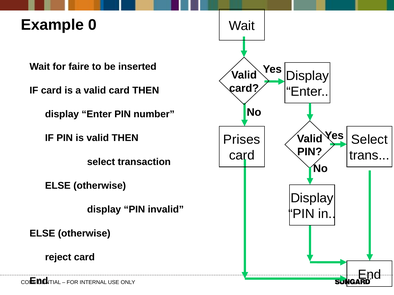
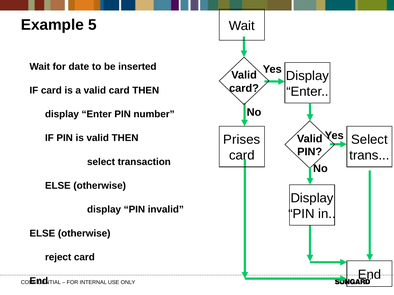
0: 0 -> 5 (92, 25)
faire: faire -> date (79, 67)
